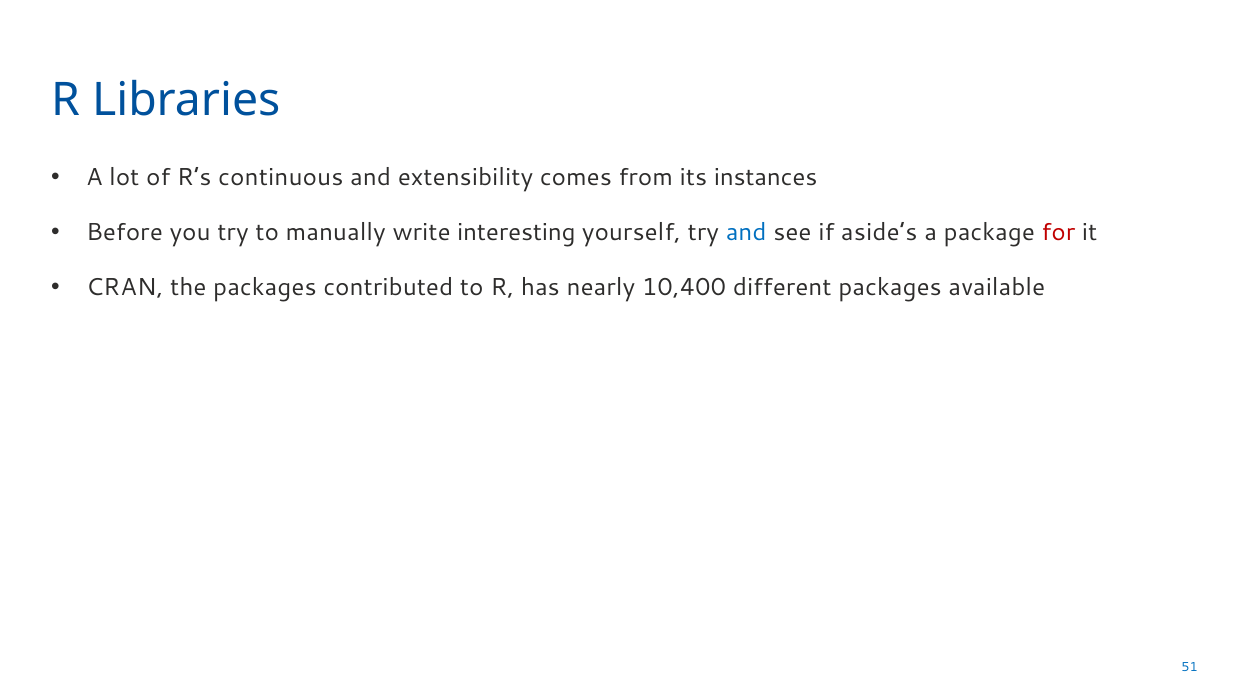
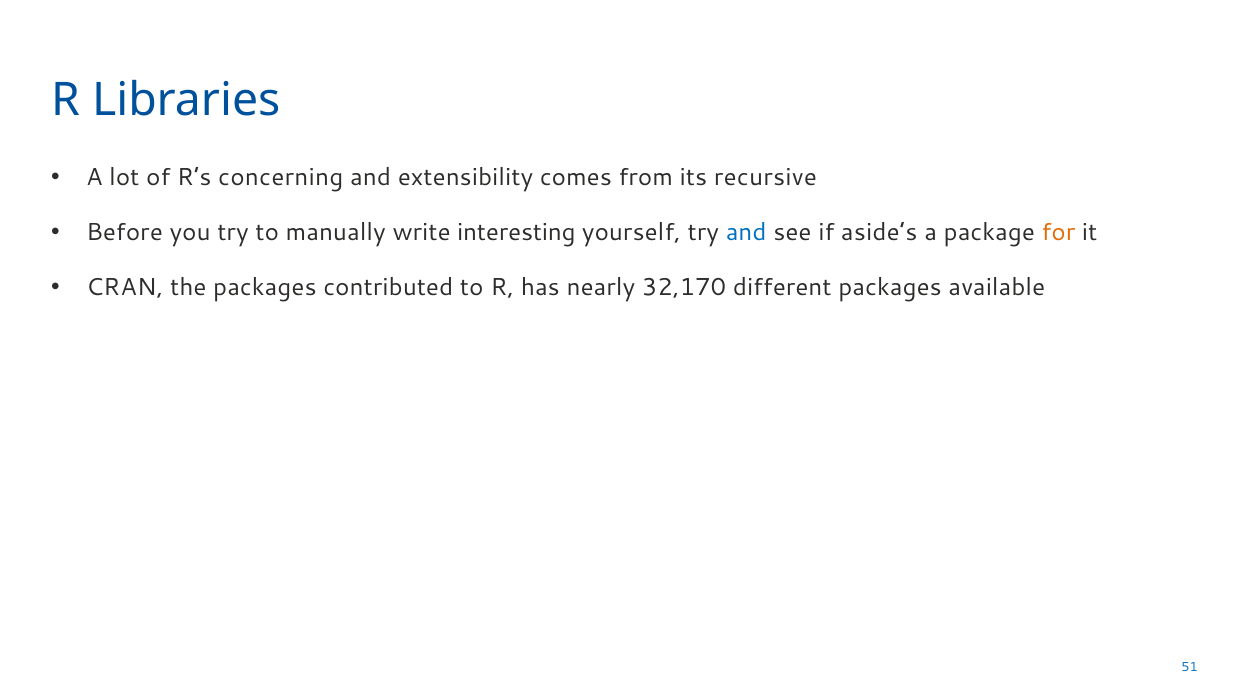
continuous: continuous -> concerning (281, 178)
instances: instances -> recursive (765, 178)
for colour: red -> orange (1059, 233)
10,400: 10,400 -> 32,170 (684, 288)
